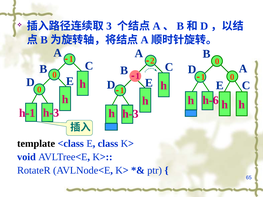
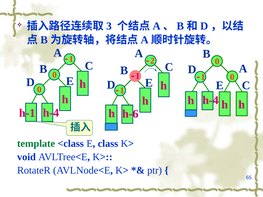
h-6: h-6 -> h-4 (211, 100)
h-3: h-3 -> h-4 (51, 113)
h-3: h-3 -> h-6 (130, 114)
template colour: black -> green (36, 144)
